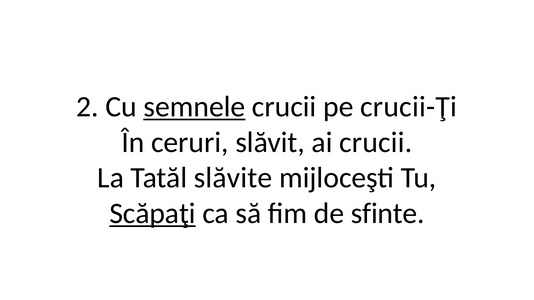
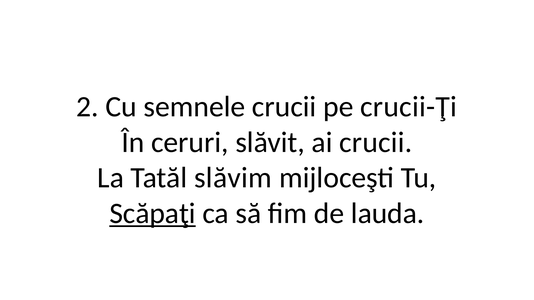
semnele underline: present -> none (194, 107)
slăvite: slăvite -> slăvim (233, 178)
sfinte: sfinte -> lauda (388, 214)
